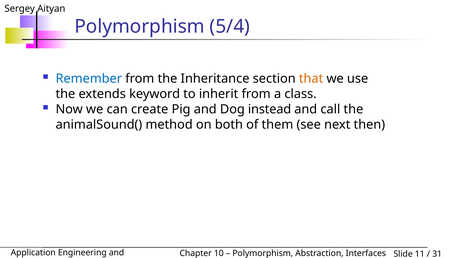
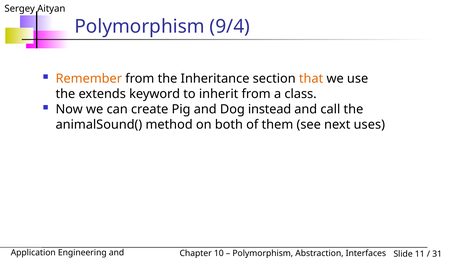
5/4: 5/4 -> 9/4 (230, 26)
Remember colour: blue -> orange (89, 79)
then: then -> uses (369, 124)
